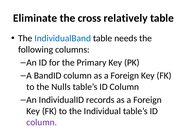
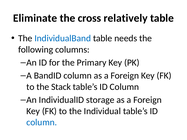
Nulls: Nulls -> Stack (61, 87)
records: records -> storage (100, 100)
column colour: purple -> blue (42, 123)
